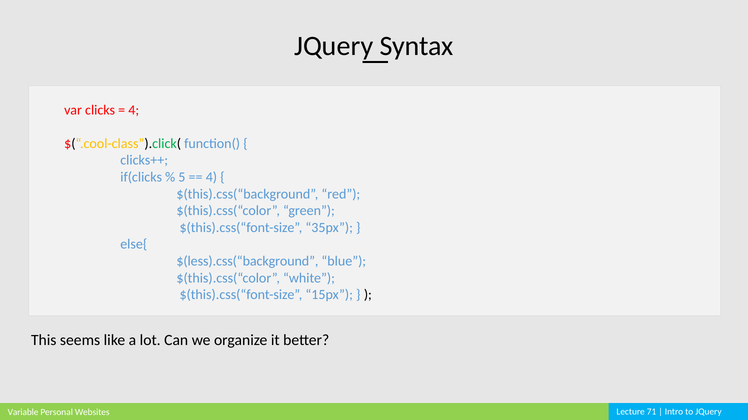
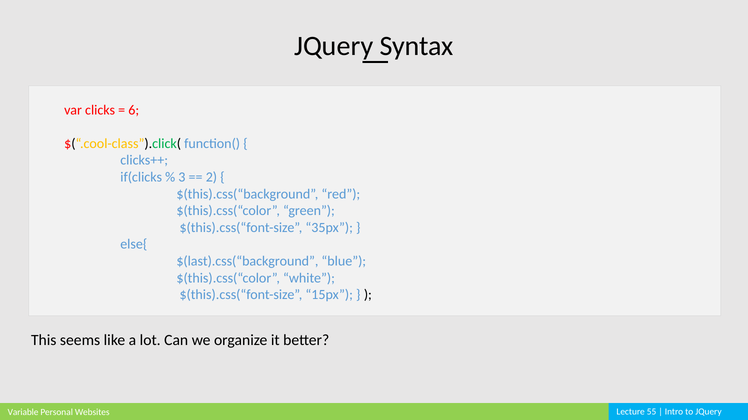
4: 4 -> 6 (134, 110)
5: 5 -> 3 (182, 177)
4: 4 -> 2 (211, 177)
$(less).css(“background: $(less).css(“background -> $(last).css(“background (247, 262)
71: 71 -> 55 (652, 413)
